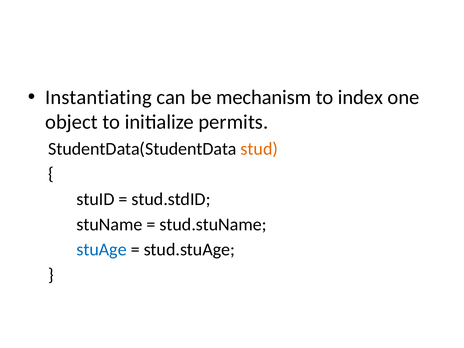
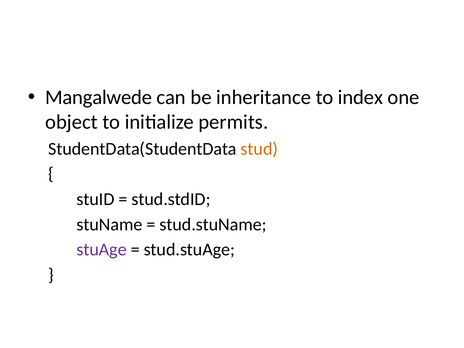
Instantiating: Instantiating -> Mangalwede (99, 97)
mechanism: mechanism -> inheritance (264, 97)
stuAge colour: blue -> purple (102, 250)
